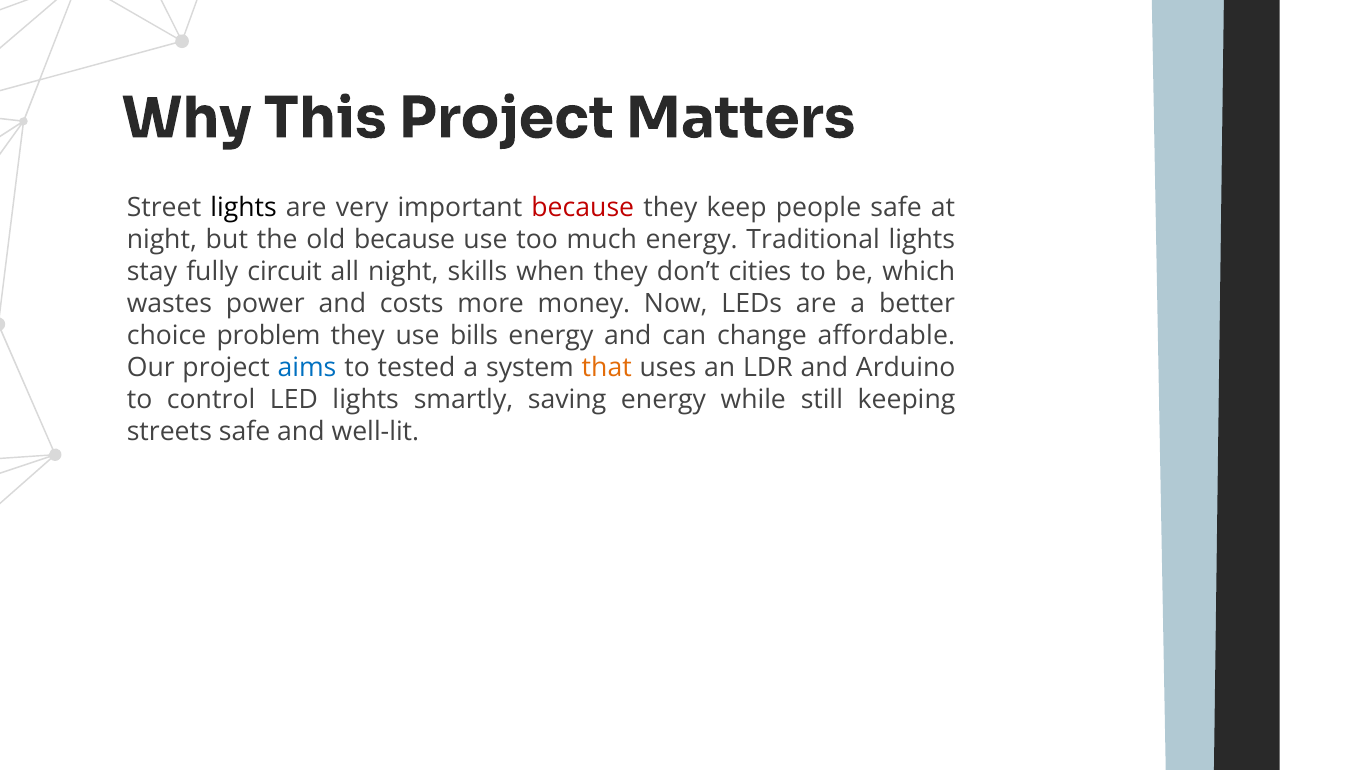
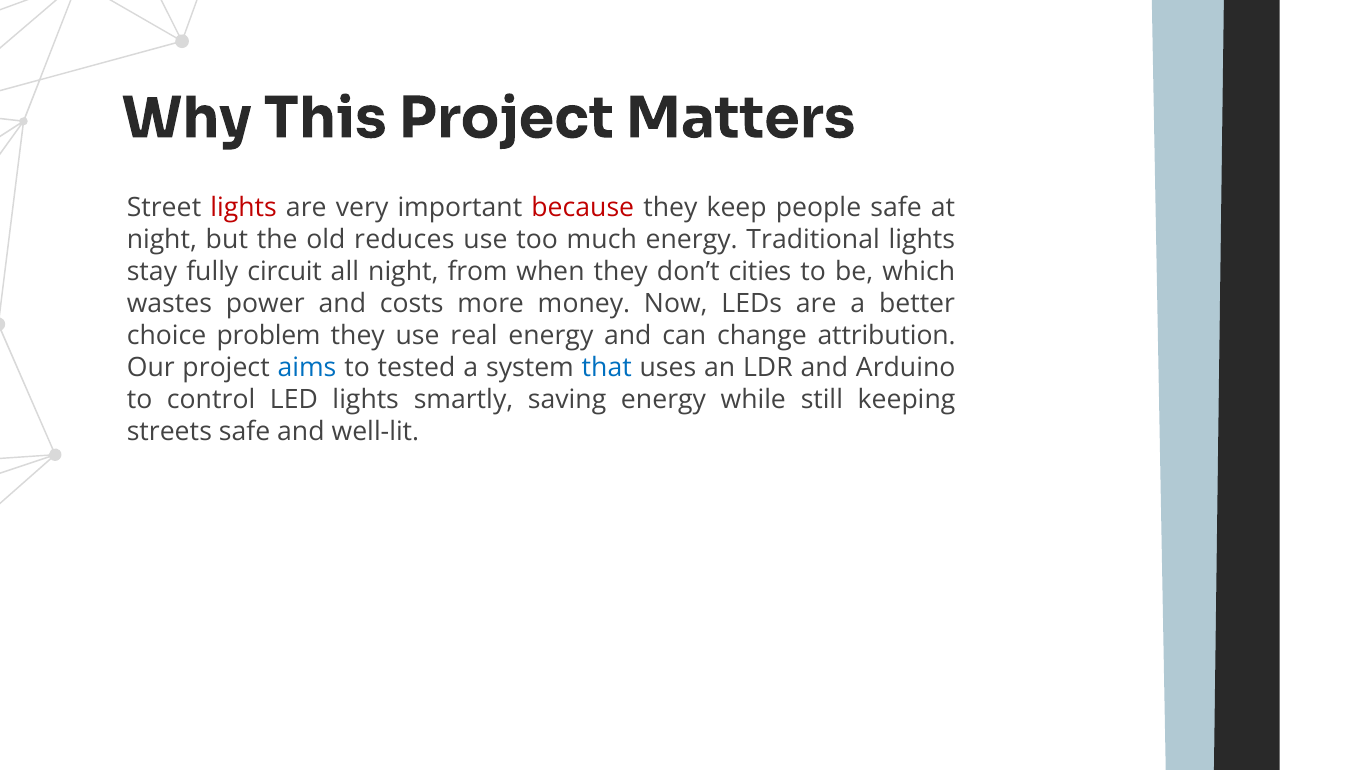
lights colour: black -> red (244, 208)
old because: because -> reduces (404, 239)
skills: skills -> from (478, 271)
bills: bills -> real (474, 335)
affordable: affordable -> attribution (887, 335)
that colour: orange -> blue (607, 367)
